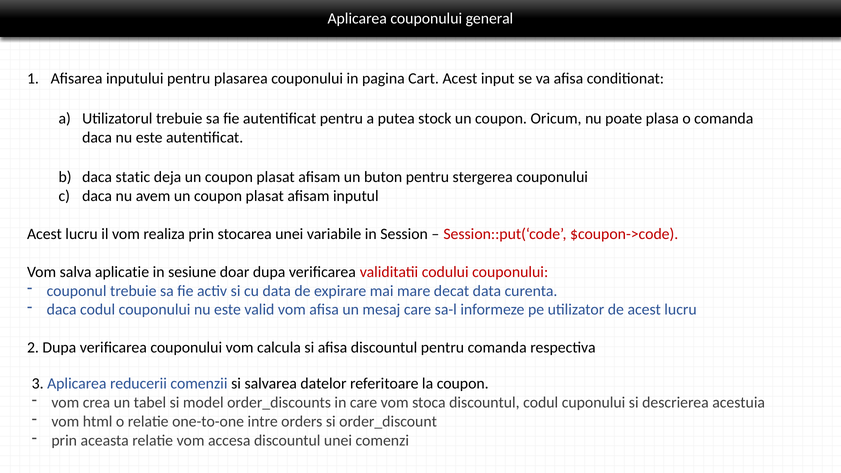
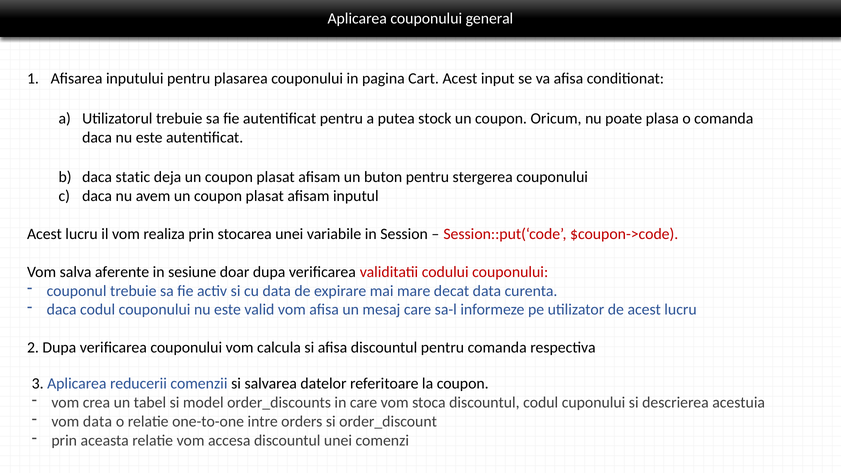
aplicatie: aplicatie -> aferente (122, 272)
vom html: html -> data (98, 422)
